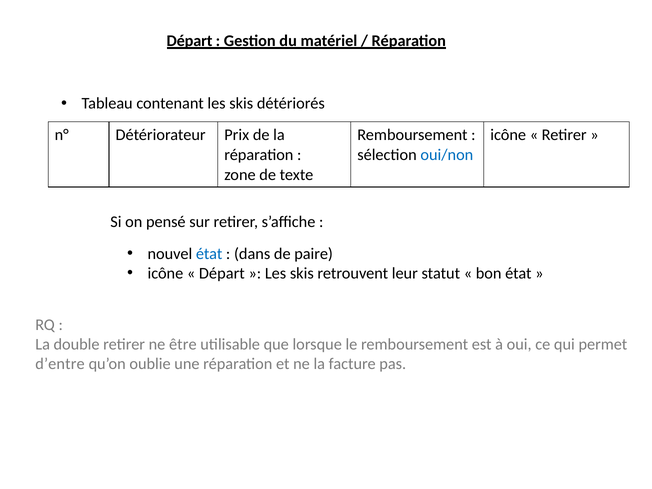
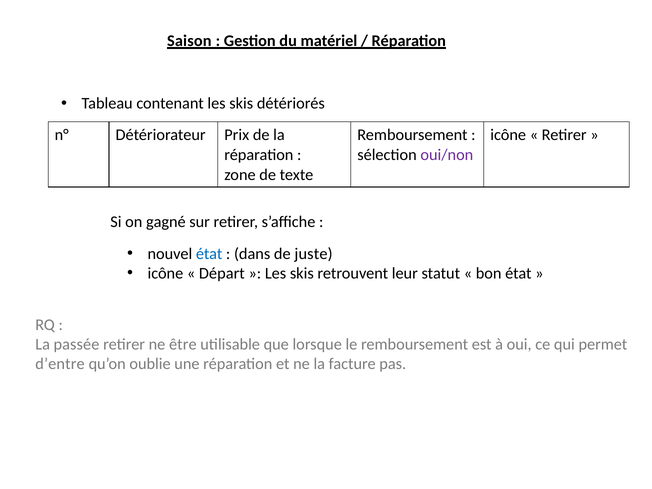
Départ: Départ -> Saison (189, 41)
oui/non colour: blue -> purple (447, 155)
pensé: pensé -> gagné (166, 222)
paire: paire -> juste (314, 254)
double: double -> passée (76, 344)
